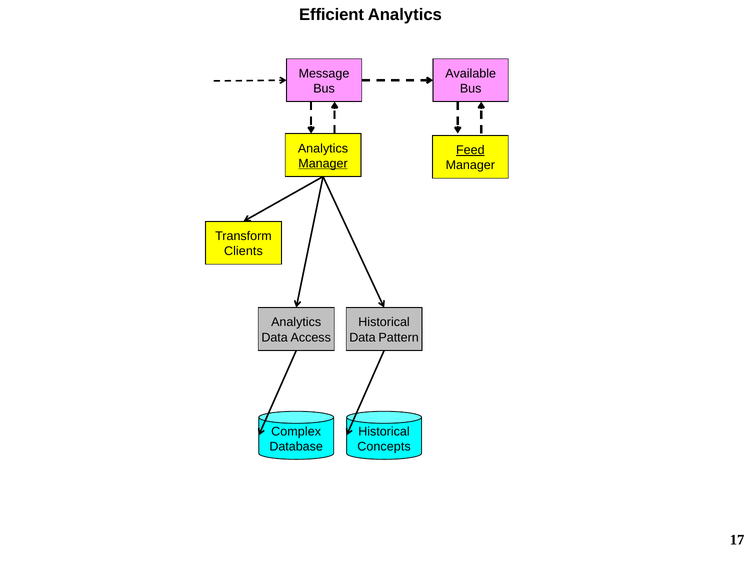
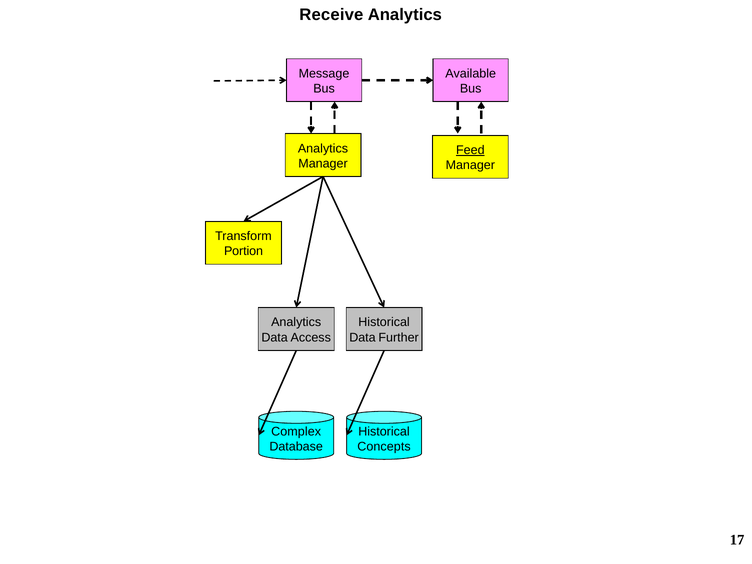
Efficient: Efficient -> Receive (331, 15)
Manager underline: present -> none (323, 163)
Clients: Clients -> Portion (243, 251)
Pattern: Pattern -> Further (399, 337)
